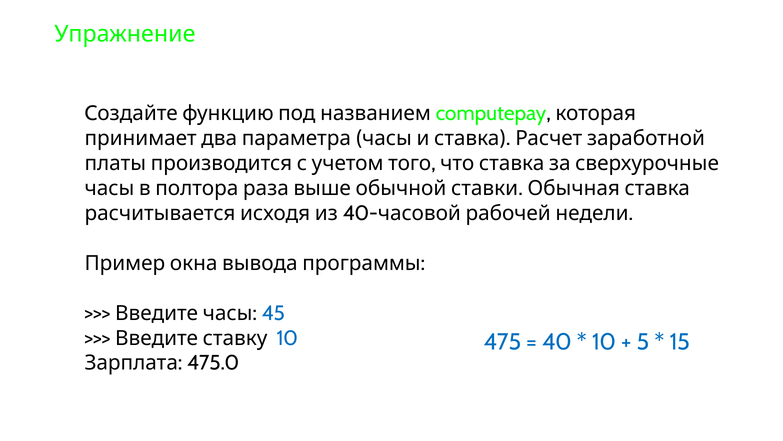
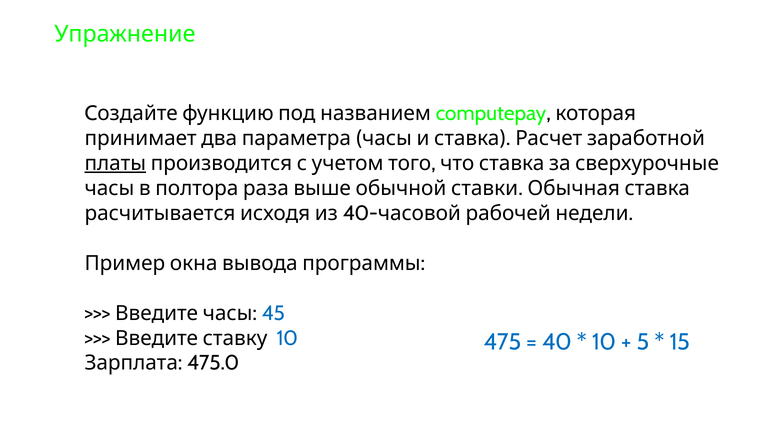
платы underline: none -> present (115, 163)
